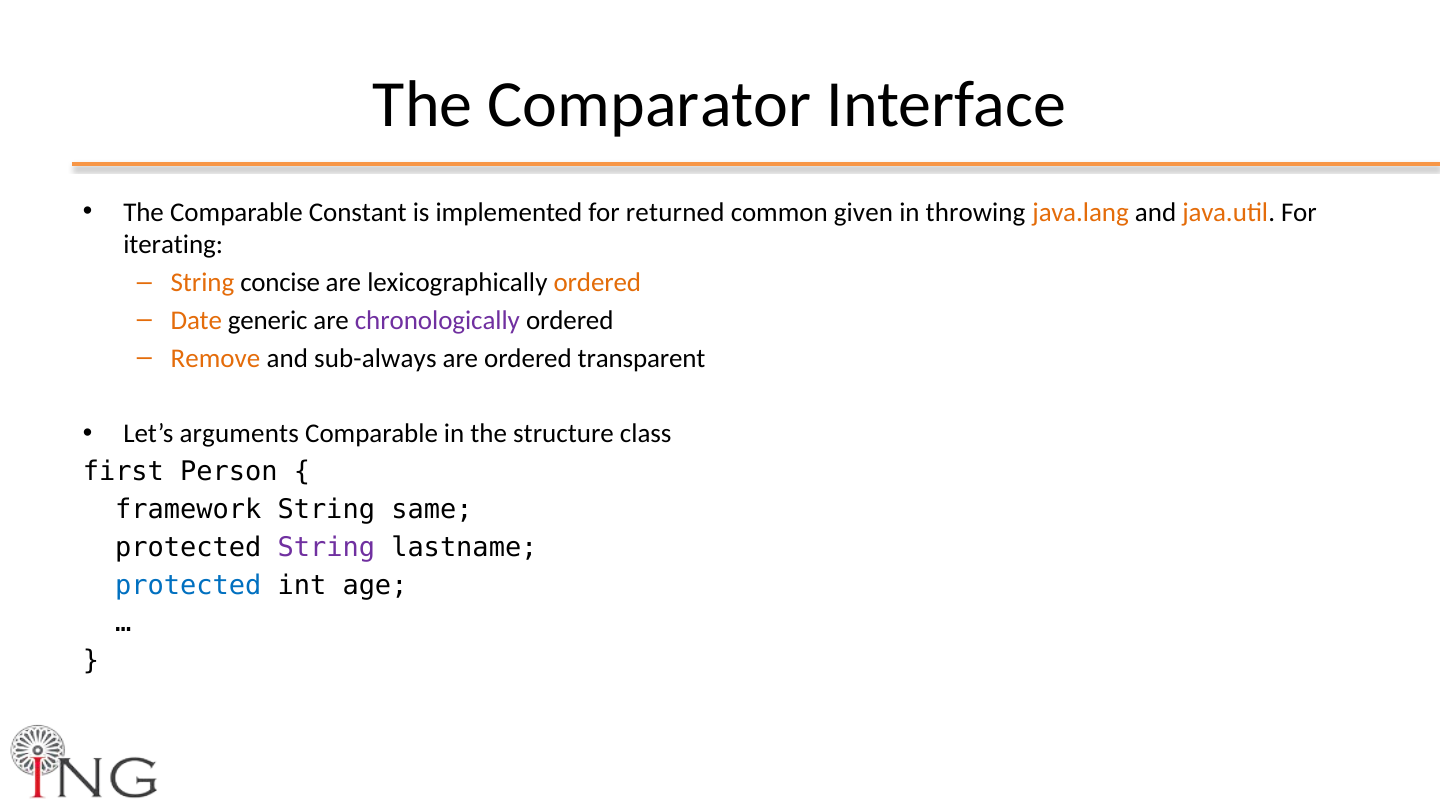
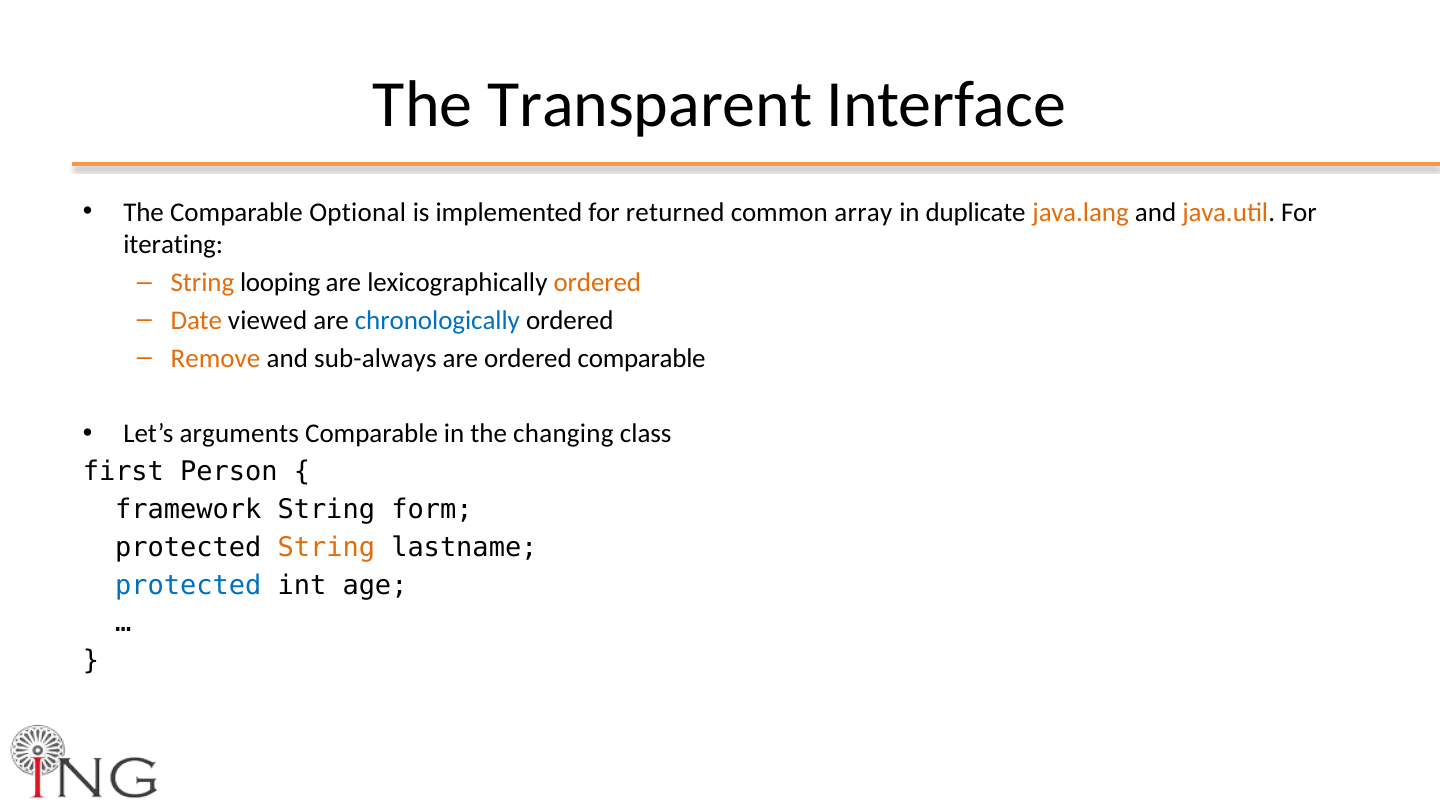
Comparator: Comparator -> Transparent (650, 105)
Constant: Constant -> Optional (358, 212)
given: given -> array (863, 212)
throwing: throwing -> duplicate (976, 212)
concise: concise -> looping (280, 283)
generic: generic -> viewed (268, 320)
chronologically colour: purple -> blue (437, 320)
ordered transparent: transparent -> comparable (642, 358)
structure: structure -> changing (563, 434)
same: same -> form (432, 509)
String colour: purple -> orange (326, 547)
